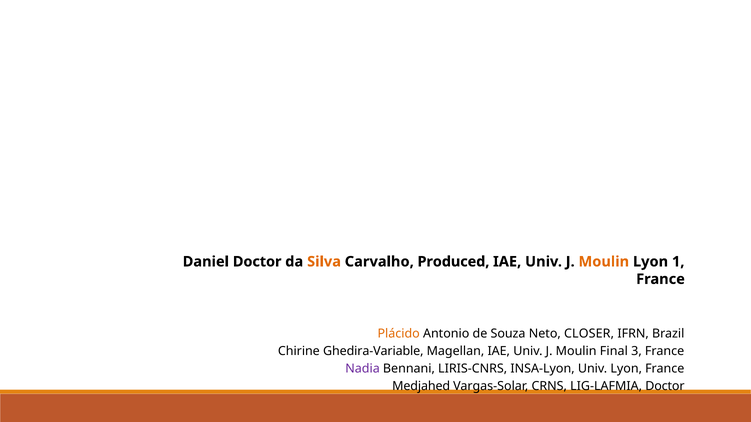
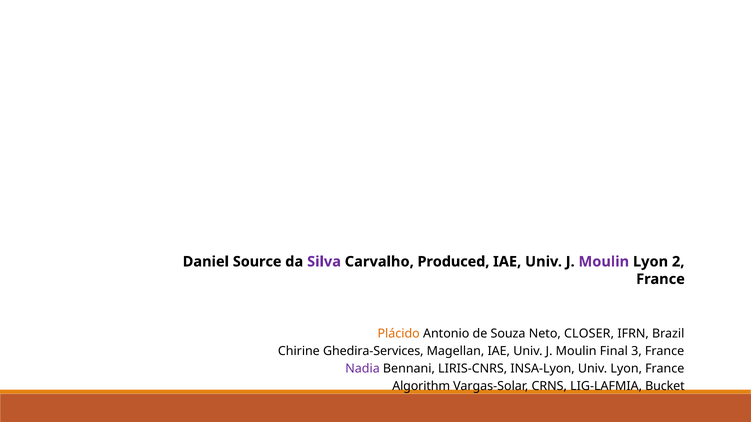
Daniel Doctor: Doctor -> Source (257, 262)
Silva colour: orange -> purple (324, 262)
Moulin colour: orange -> purple (604, 262)
1: 1 -> 2 (678, 262)
Ghedira-Variable: Ghedira-Variable -> Ghedira-Services (373, 351)
Medjahed: Medjahed -> Algorithm (421, 386)
LIG-LAFMIA Doctor: Doctor -> Bucket (665, 386)
